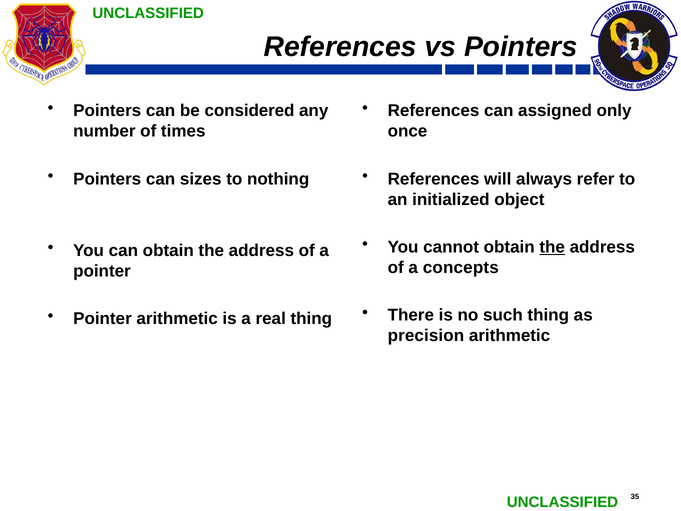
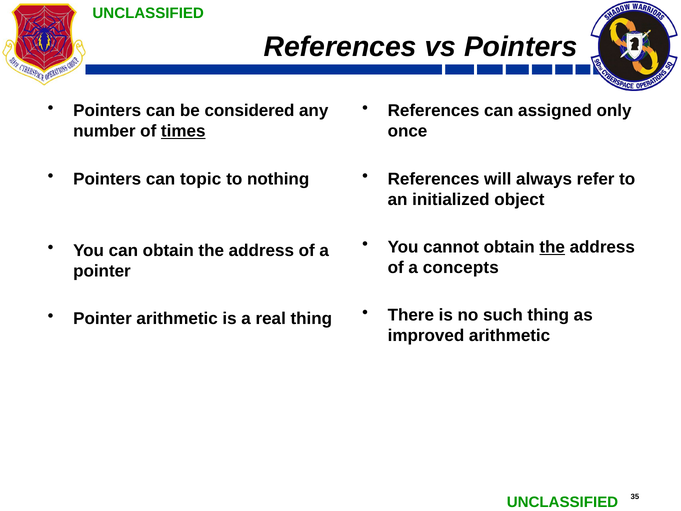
times underline: none -> present (183, 131)
sizes: sizes -> topic (201, 179)
precision: precision -> improved (426, 336)
